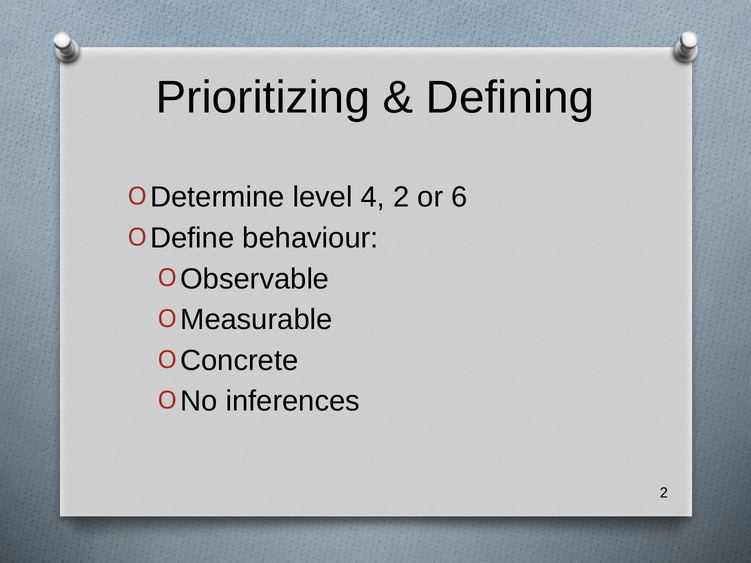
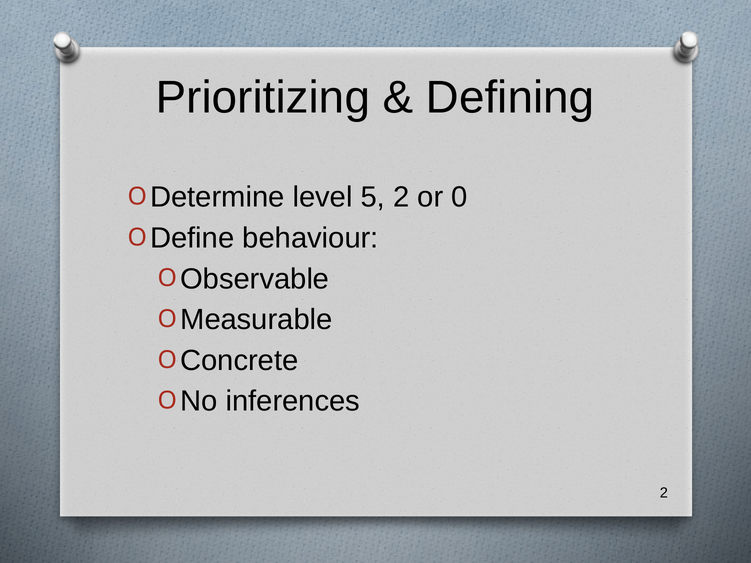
4: 4 -> 5 (373, 197)
6: 6 -> 0 (459, 197)
